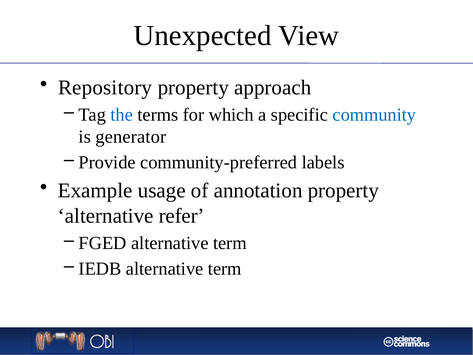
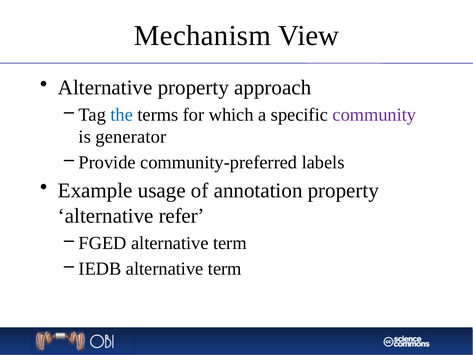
Unexpected: Unexpected -> Mechanism (202, 36)
Repository: Repository -> Alternative (105, 87)
community colour: blue -> purple (374, 115)
